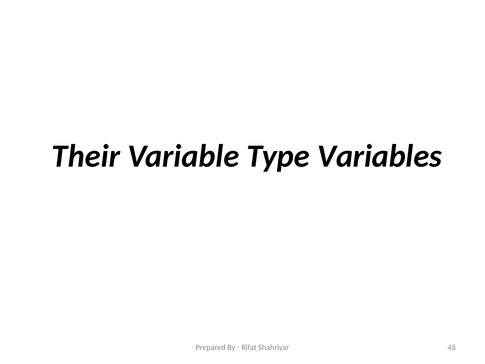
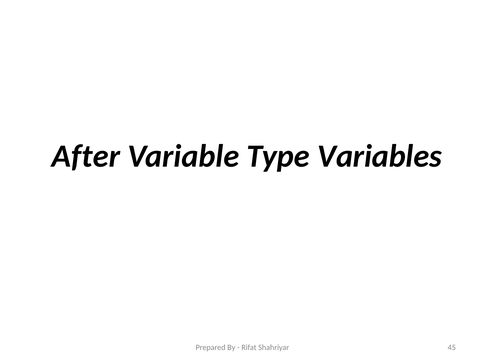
Their: Their -> After (86, 156)
